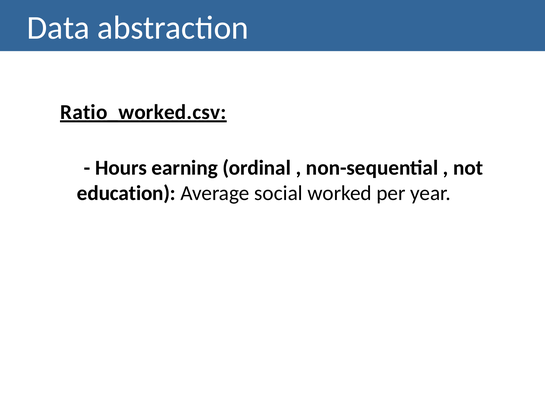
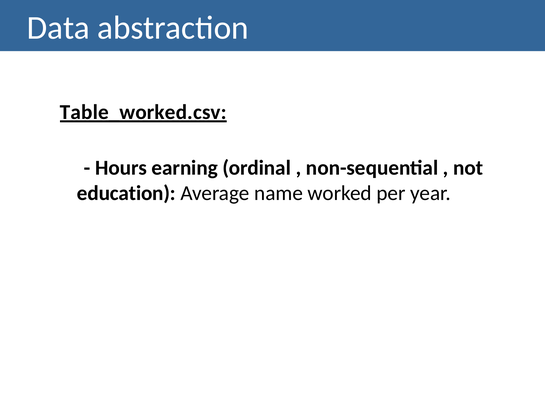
Ratio_worked.csv: Ratio_worked.csv -> Table_worked.csv (143, 112)
social: social -> name (279, 193)
